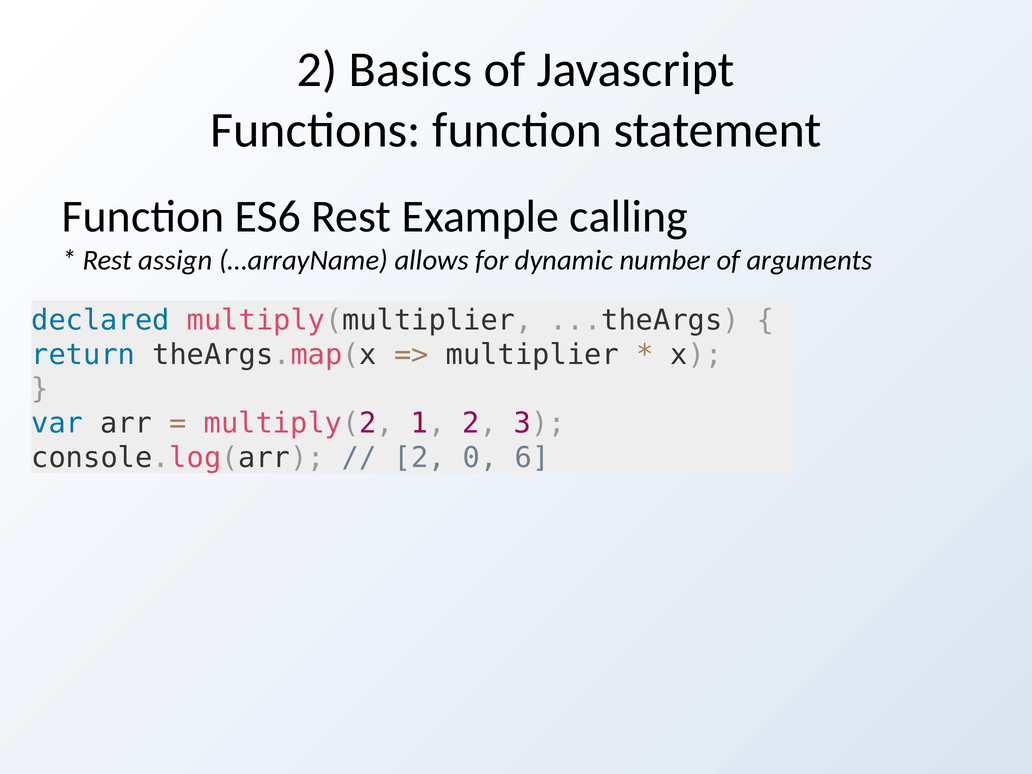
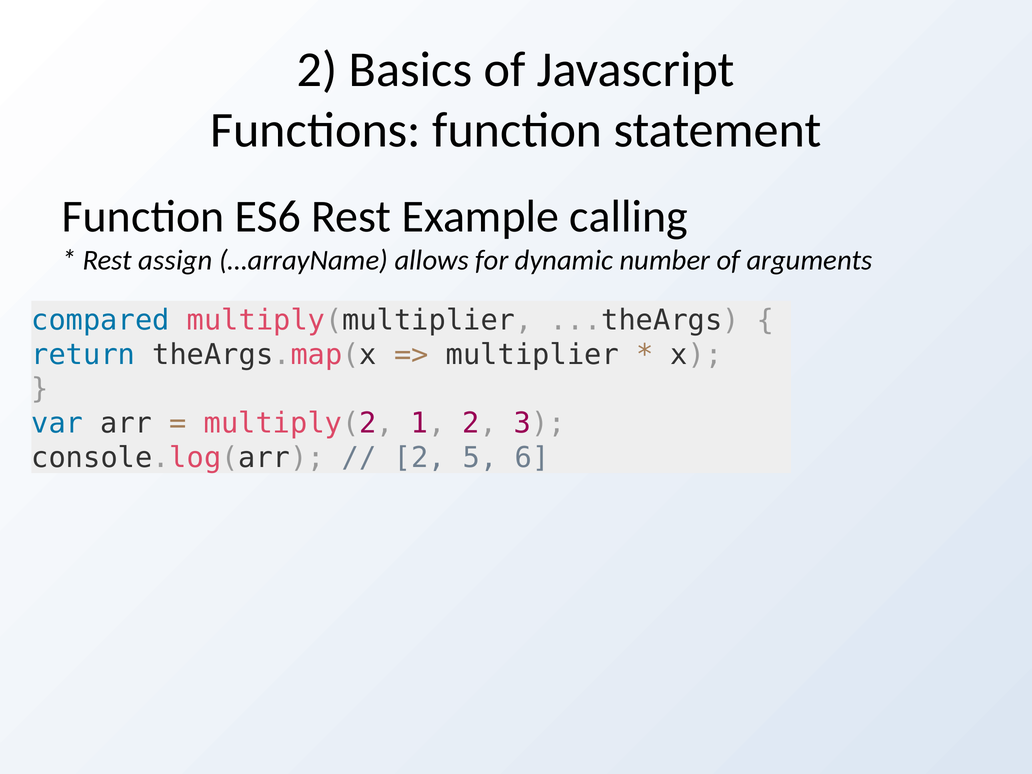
declared: declared -> compared (100, 320)
0: 0 -> 5 (480, 458)
